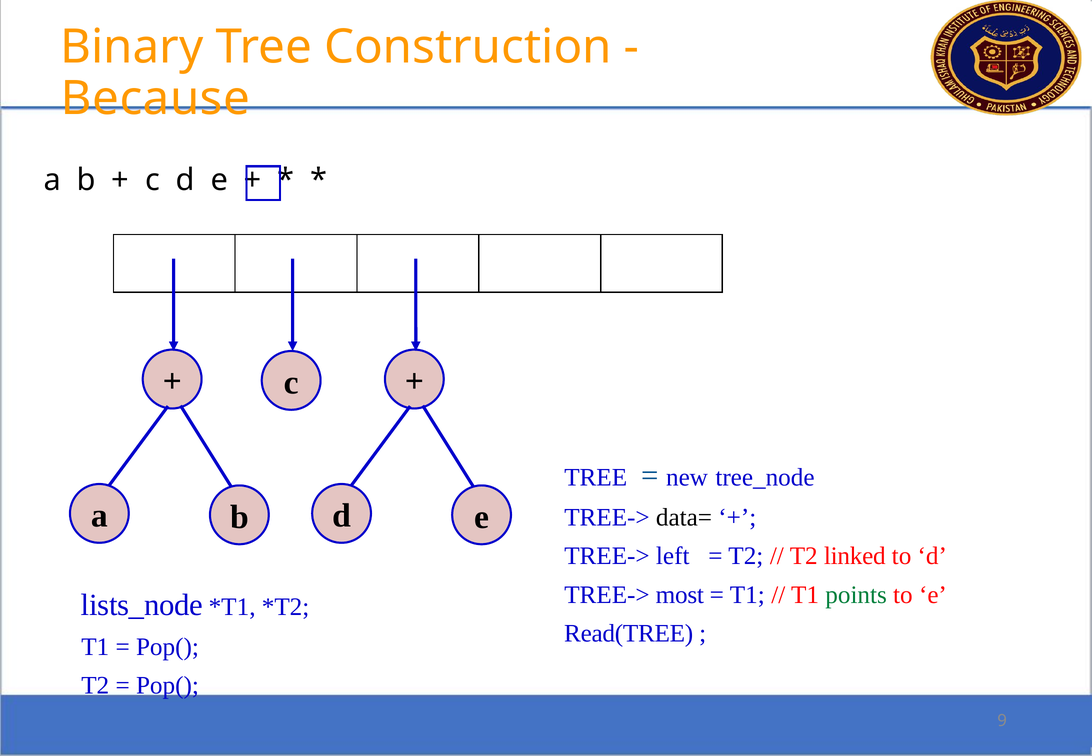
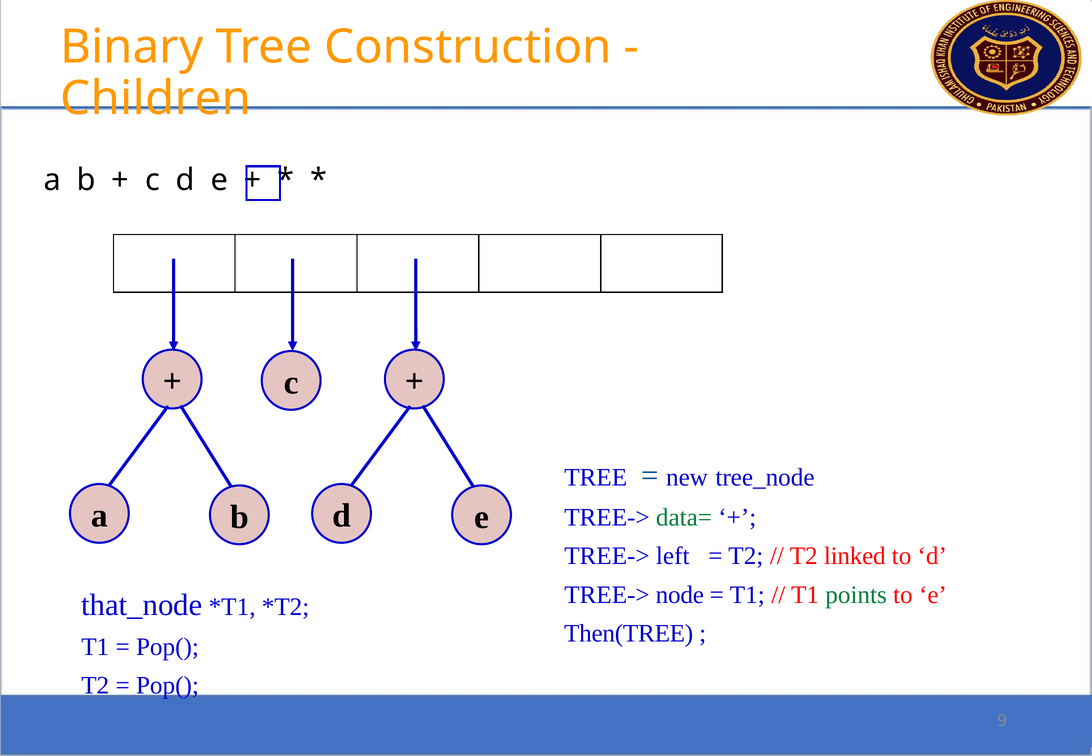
Because: Because -> Children (156, 99)
data= colour: black -> green (684, 517)
most: most -> node (680, 595)
lists_node: lists_node -> that_node (142, 605)
Read(TREE: Read(TREE -> Then(TREE (629, 633)
